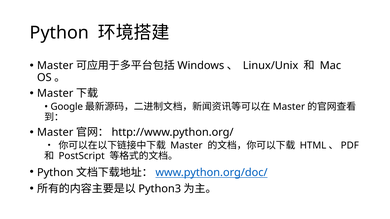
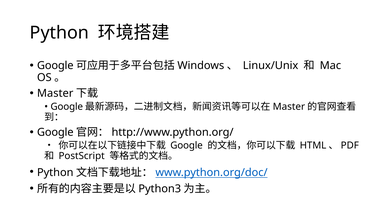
Master: Master -> Google (55, 66)
Master: Master -> Google (55, 133)
Master: Master -> Google (187, 146)
